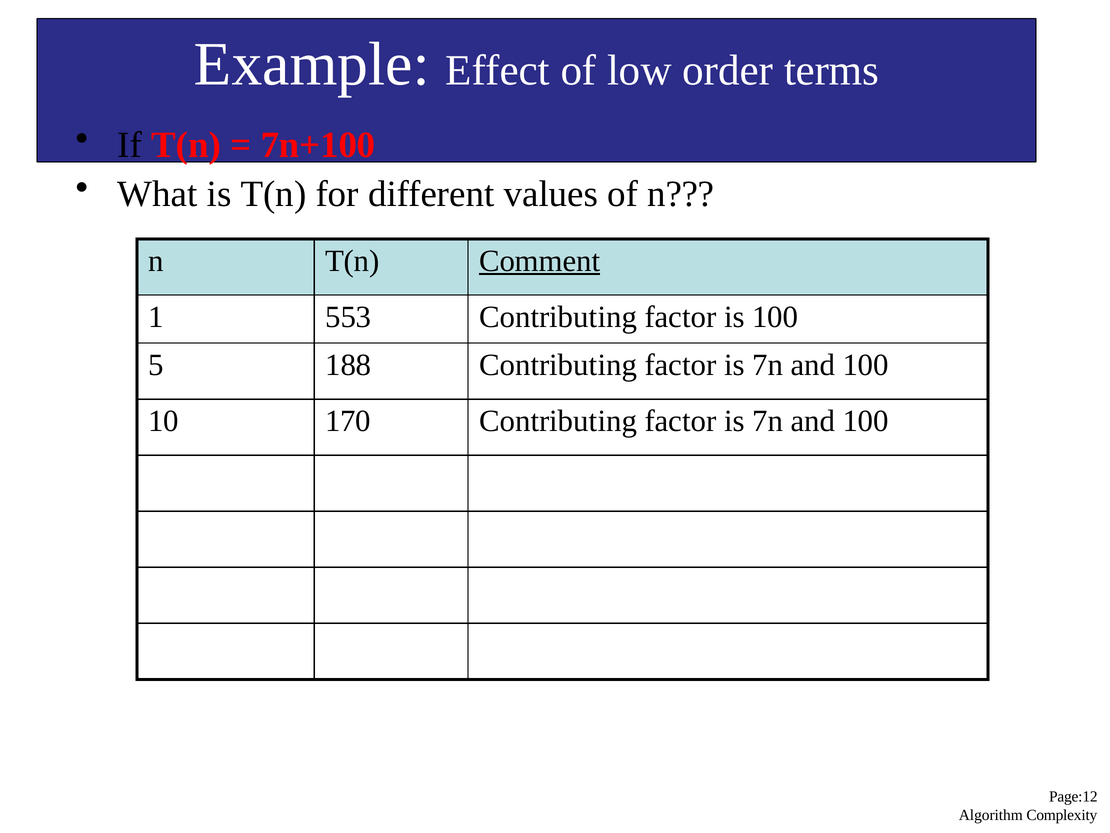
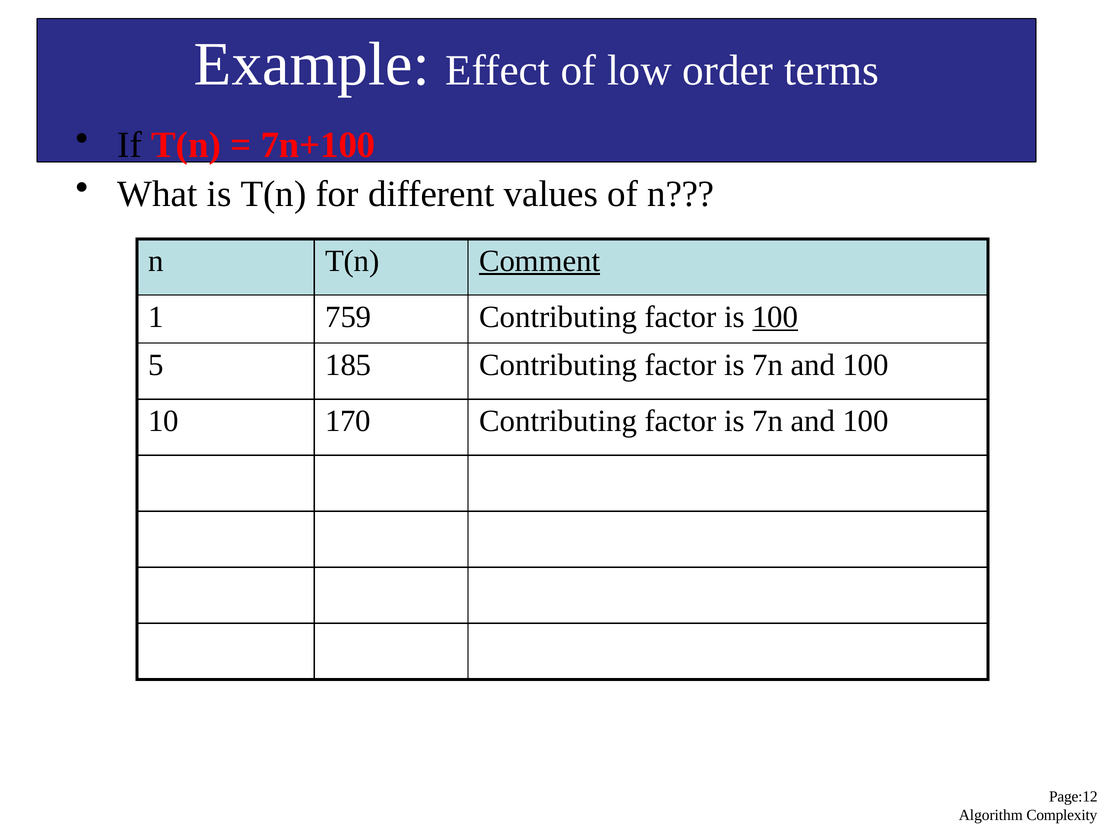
553: 553 -> 759 (348, 317)
100 underline: none -> present (775, 317)
188: 188 -> 185 (348, 365)
